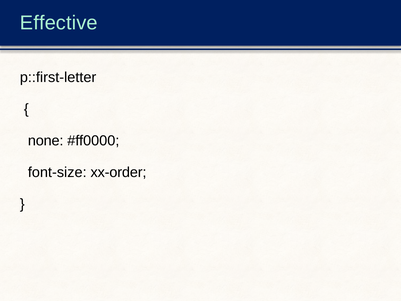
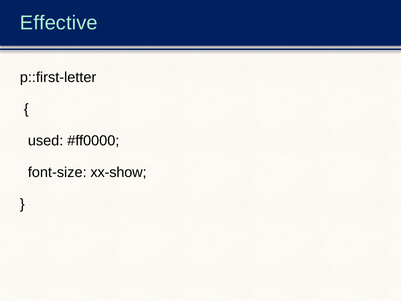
none: none -> used (46, 141)
xx-order: xx-order -> xx-show (118, 172)
